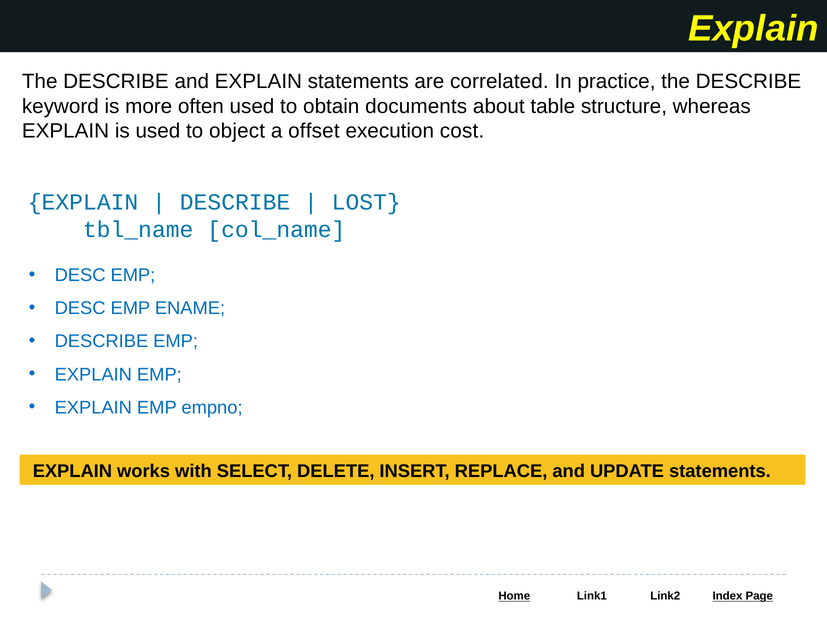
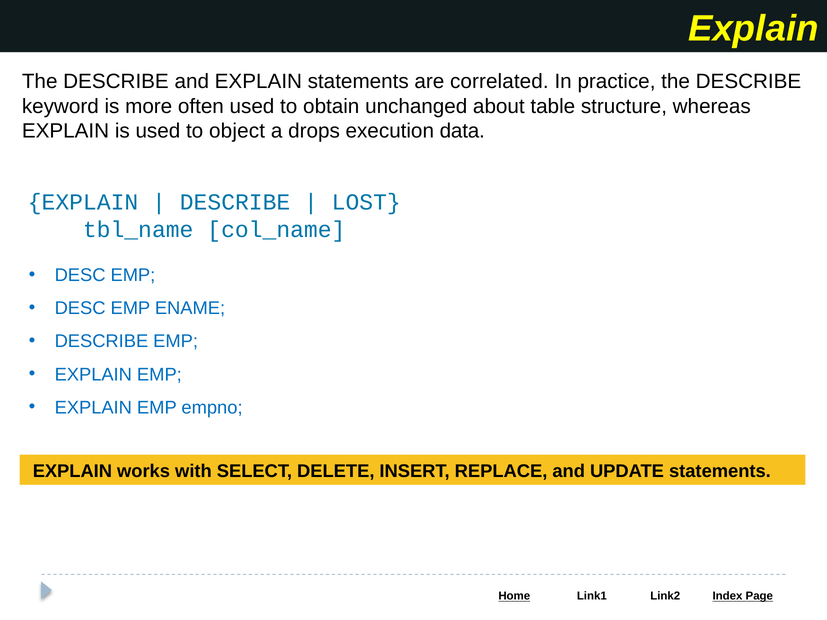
documents: documents -> unchanged (416, 106)
offset: offset -> drops (314, 131)
cost: cost -> data (462, 131)
